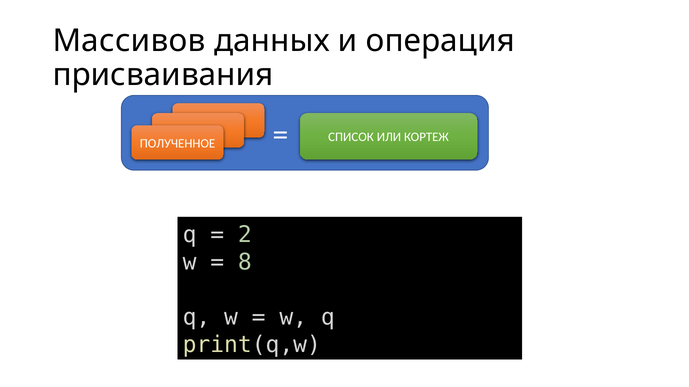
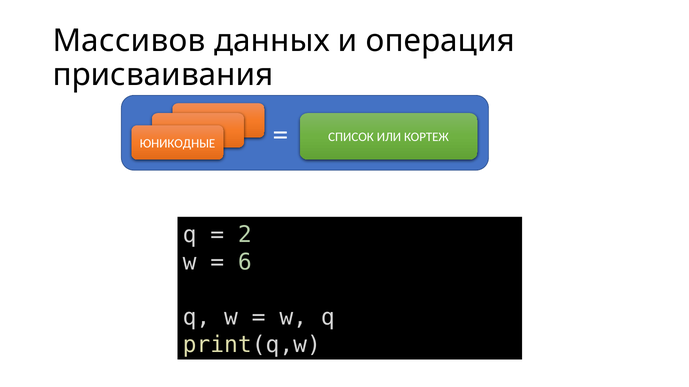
ПОЛУЧЕННОЕ: ПОЛУЧЕННОЕ -> ЮНИКОДНЫЕ (178, 143)
8: 8 -> 6 (245, 263)
